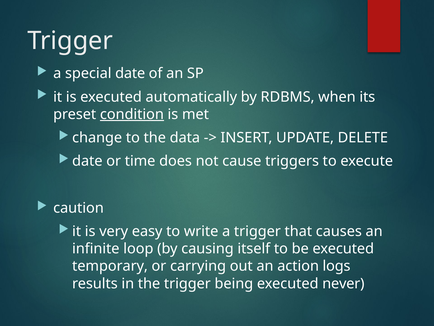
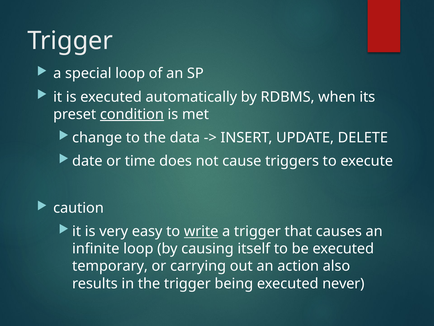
special date: date -> loop (130, 73)
write underline: none -> present (201, 231)
logs: logs -> also (336, 266)
